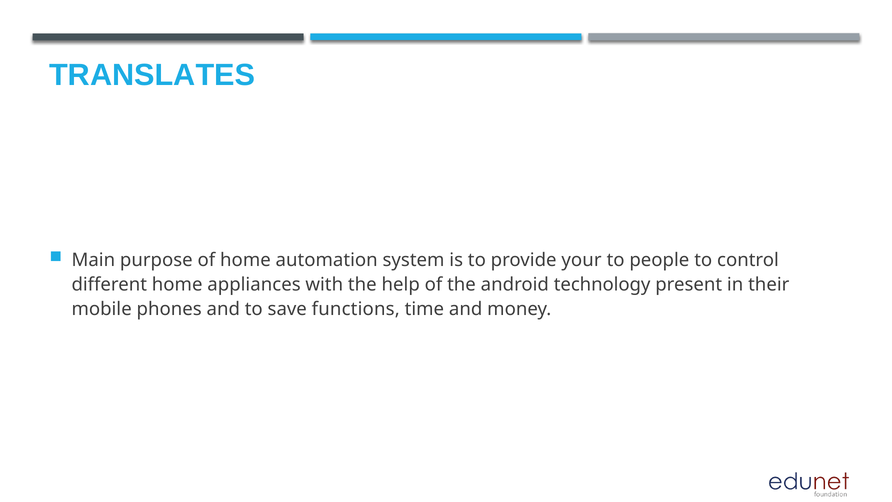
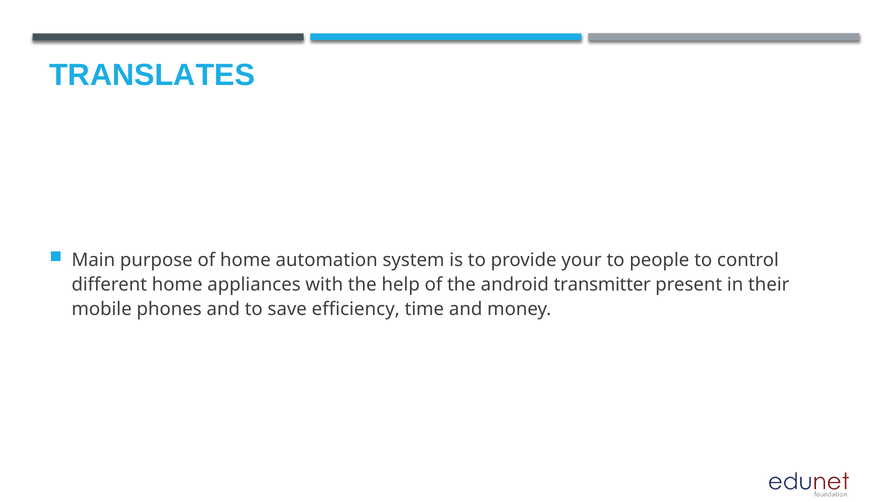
technology: technology -> transmitter (602, 284)
functions: functions -> efficiency (356, 309)
